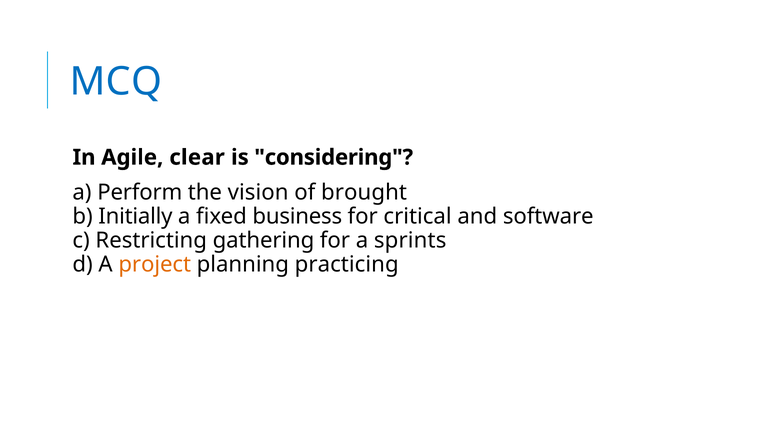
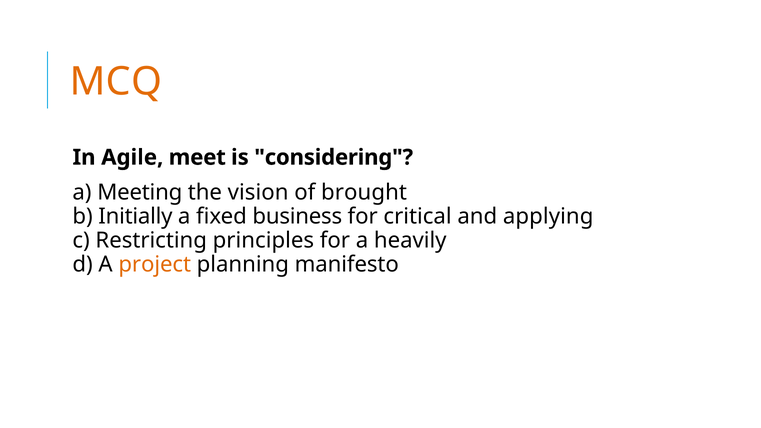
MCQ colour: blue -> orange (116, 82)
clear: clear -> meet (197, 157)
Perform: Perform -> Meeting (140, 192)
software: software -> applying (548, 216)
gathering: gathering -> principles (263, 240)
sprints: sprints -> heavily (410, 240)
practicing: practicing -> manifesto (347, 264)
